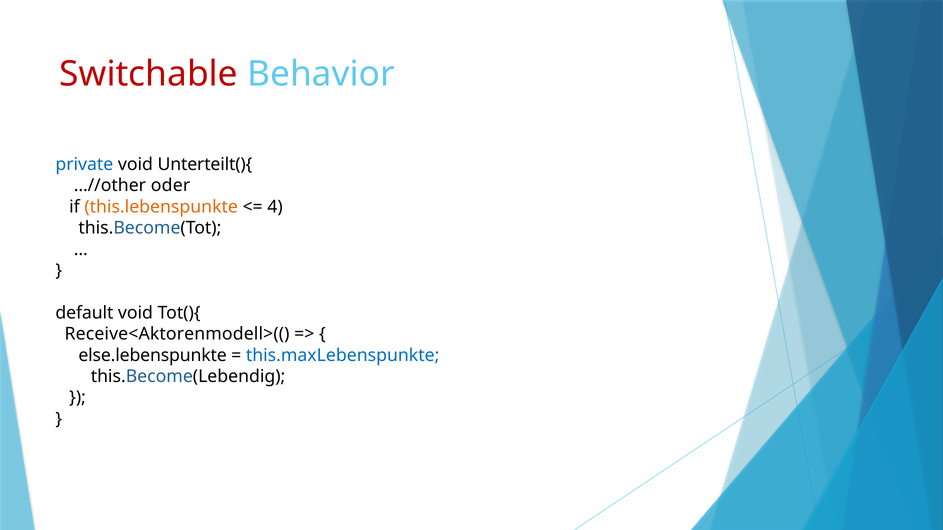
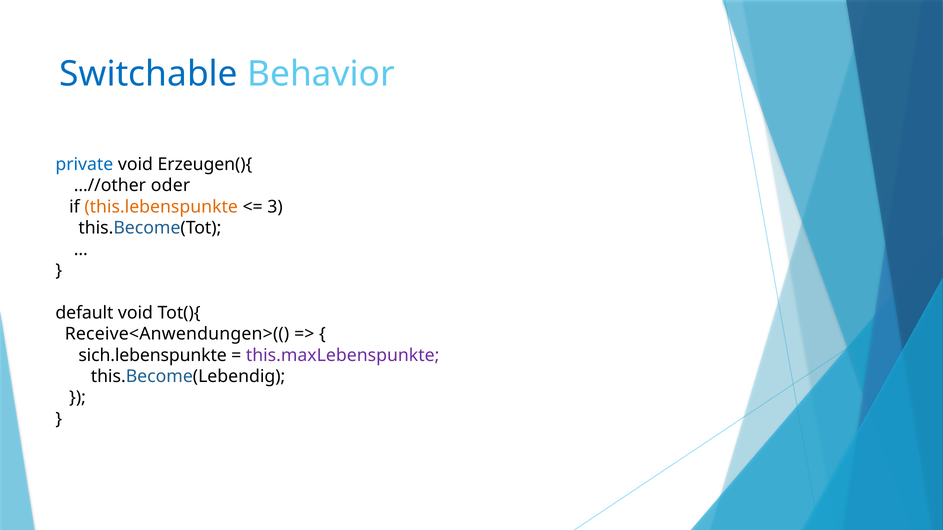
Switchable colour: red -> blue (149, 74)
Unterteilt(){: Unterteilt(){ -> Erzeugen(){ (205, 165)
4: 4 -> 3 (275, 207)
Receive<Aktorenmodell>((: Receive<Aktorenmodell>(( -> Receive<Anwendungen>(( (177, 334)
else.lebenspunkte: else.lebenspunkte -> sich.lebenspunkte (153, 356)
this.maxLebenspunkte colour: blue -> purple (343, 356)
